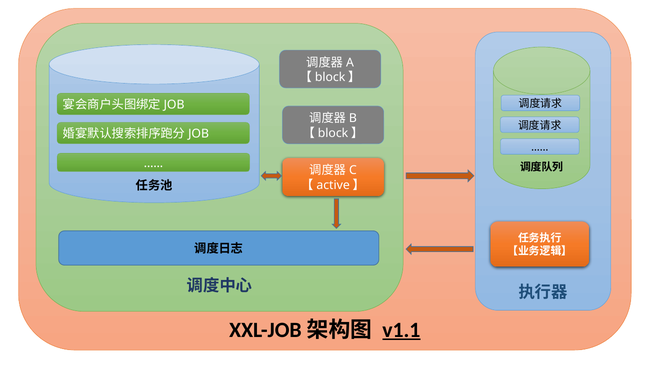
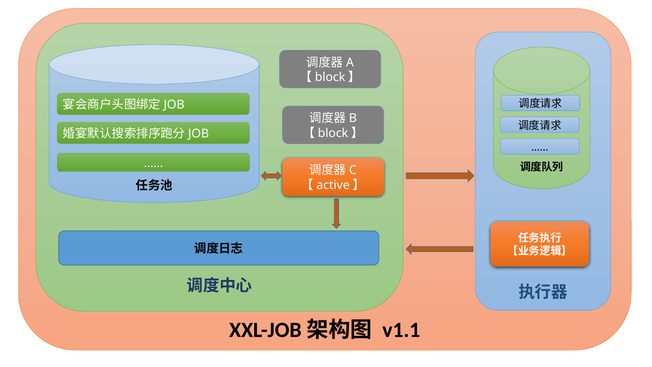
v1.1 underline: present -> none (401, 330)
